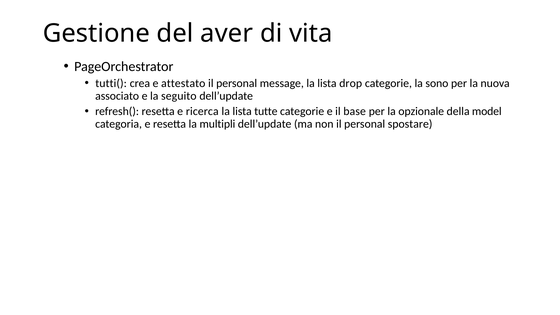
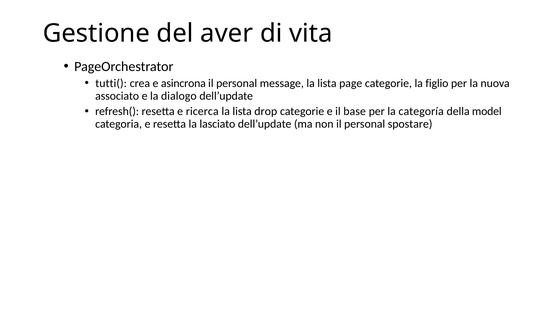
attestato: attestato -> asincrona (183, 83)
drop: drop -> page (351, 83)
sono: sono -> figlio (437, 83)
seguito: seguito -> dialogo (179, 96)
tutte: tutte -> drop (266, 111)
opzionale: opzionale -> categoría (421, 111)
multipli: multipli -> lasciato (217, 124)
